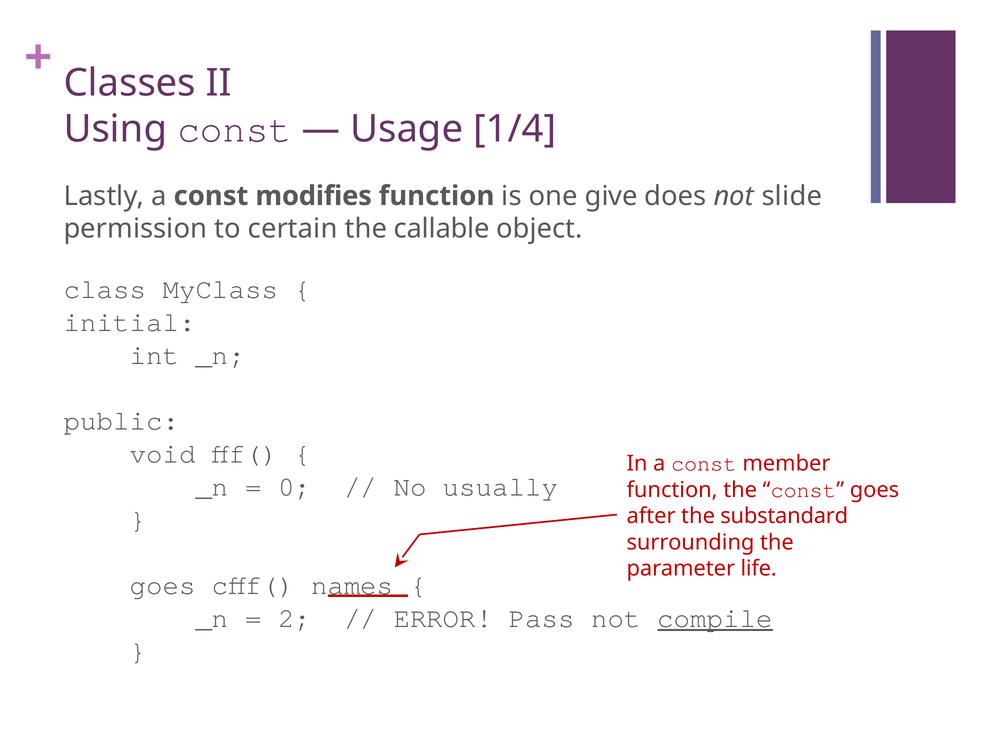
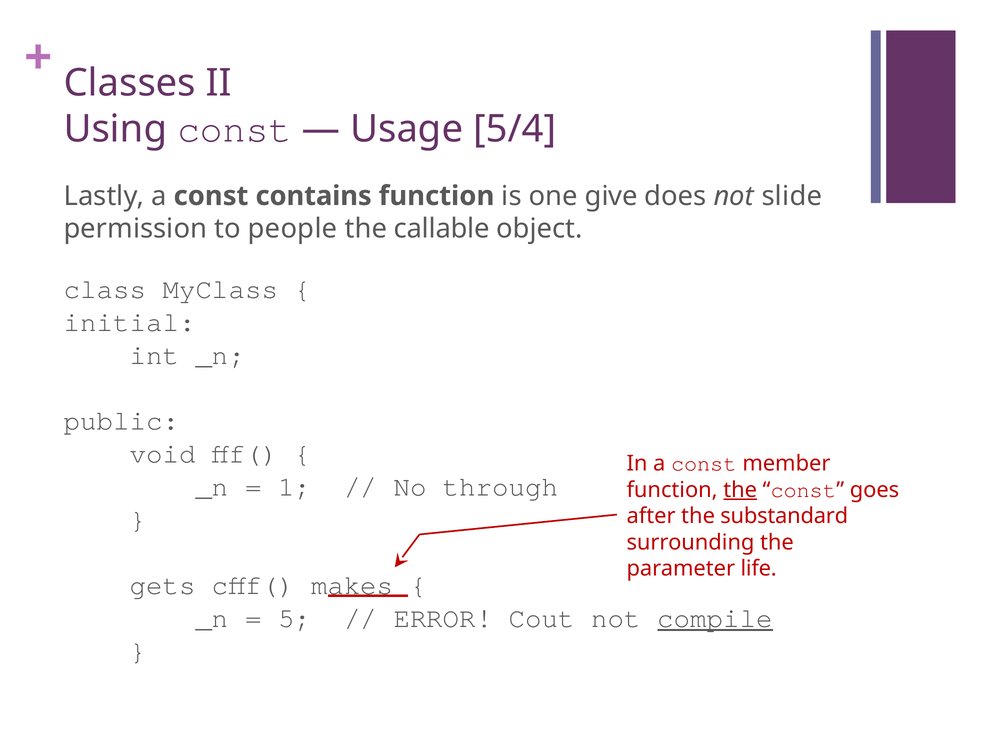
1/4: 1/4 -> 5/4 (515, 129)
modifies: modifies -> contains (314, 196)
certain: certain -> people (293, 229)
0: 0 -> 1 (294, 487)
usually: usually -> through (501, 487)
the underline: none -> present (740, 490)
goes: goes -> gets (163, 586)
names: names -> makes (352, 586)
2: 2 -> 5 (294, 618)
Pass: Pass -> Cout (542, 618)
